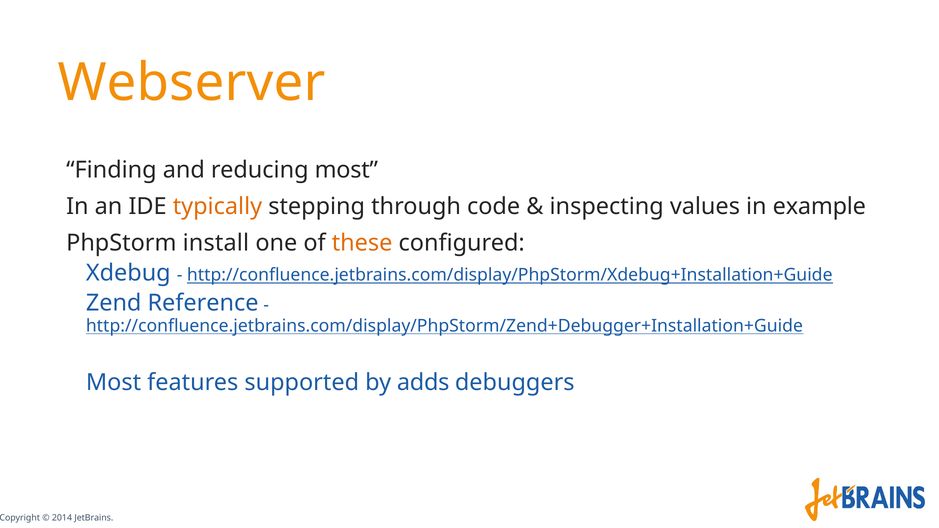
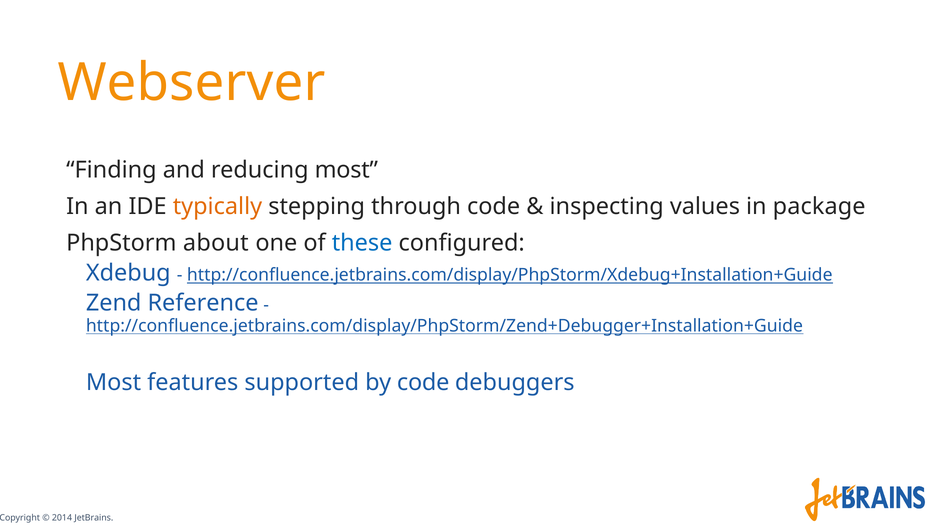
example: example -> package (819, 207)
install: install -> about (216, 243)
these colour: orange -> blue (362, 243)
by adds: adds -> code (423, 383)
